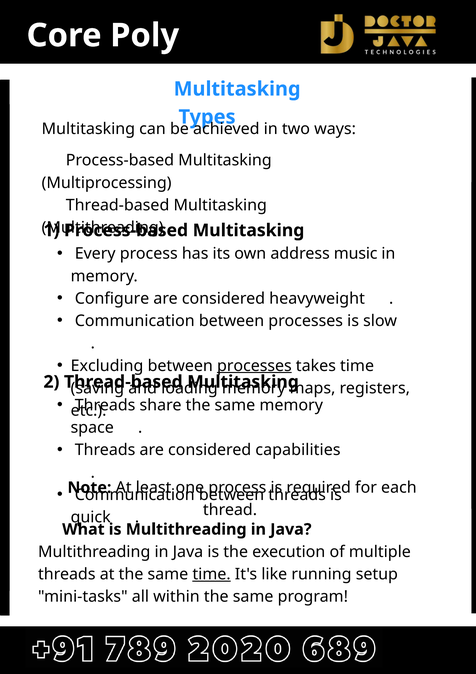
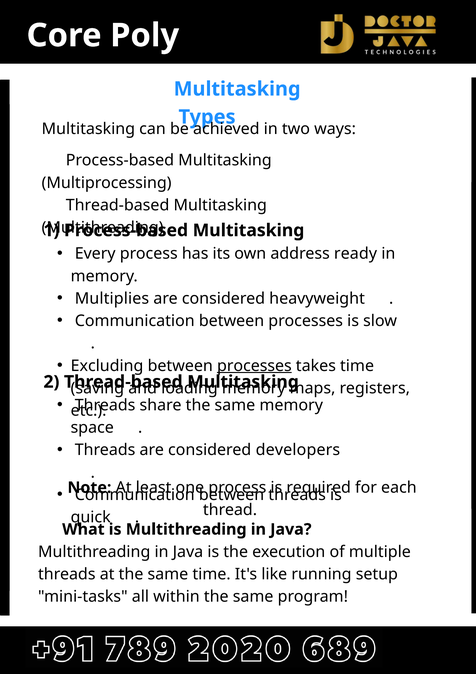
music: music -> ready (356, 253)
Configure: Configure -> Multiplies (112, 298)
capabilities: capabilities -> developers (298, 450)
time underline: present -> none (212, 574)
